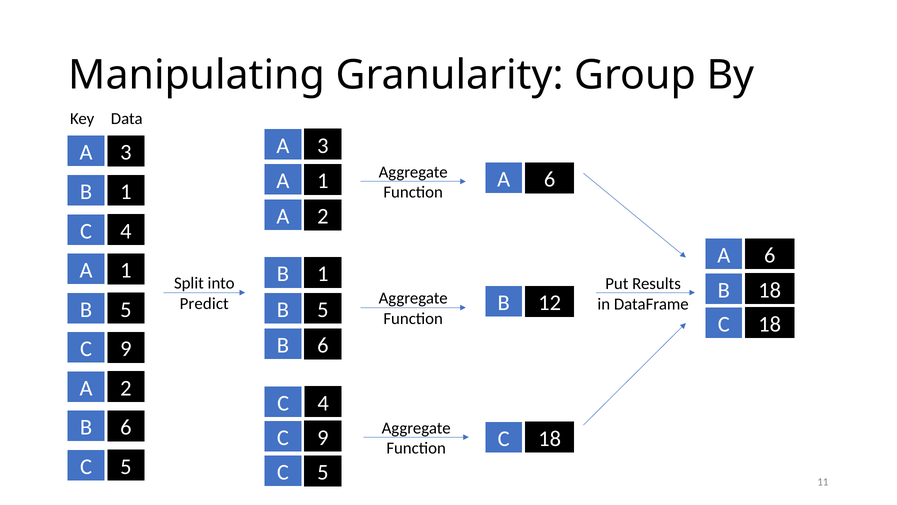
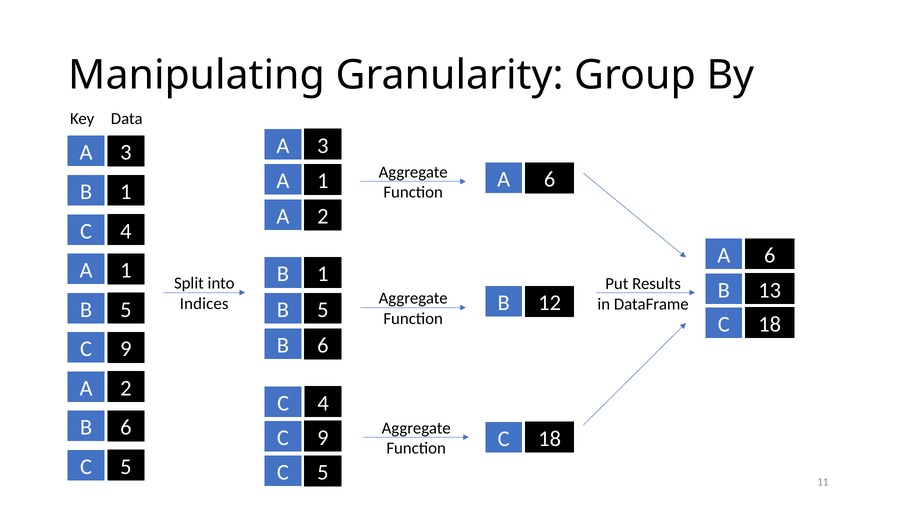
B 18: 18 -> 13 (770, 290)
Predict: Predict -> Indices (204, 303)
